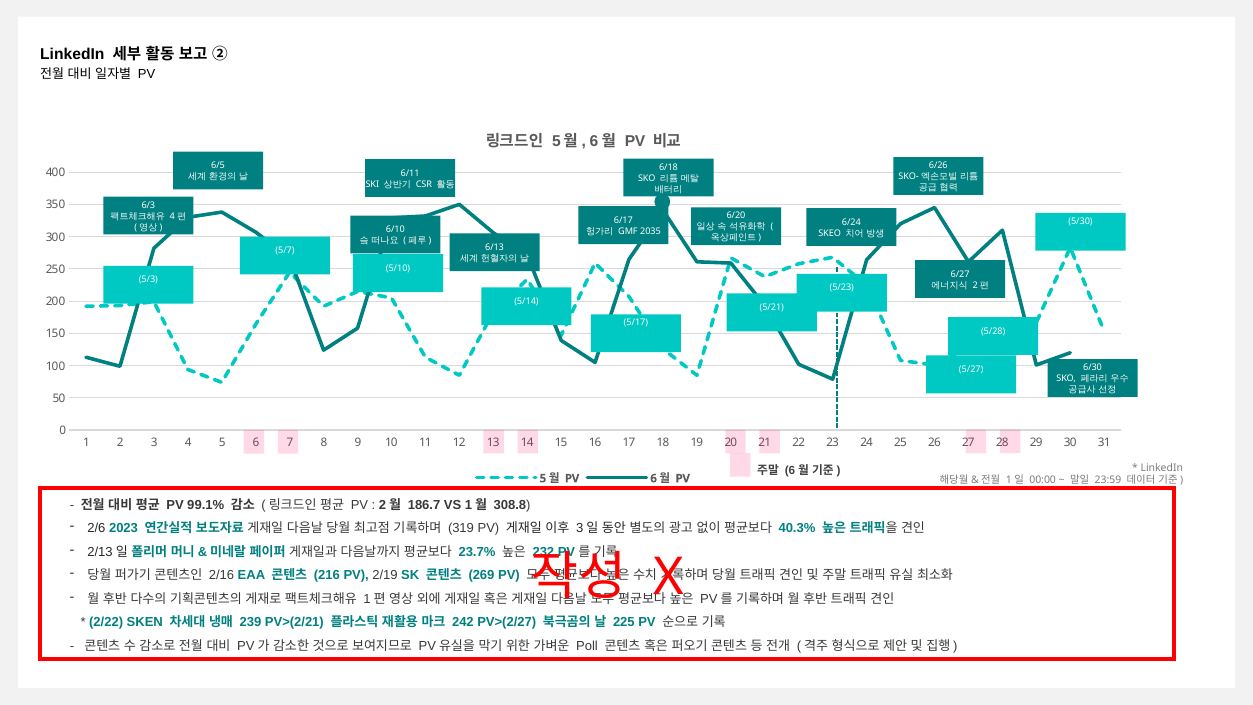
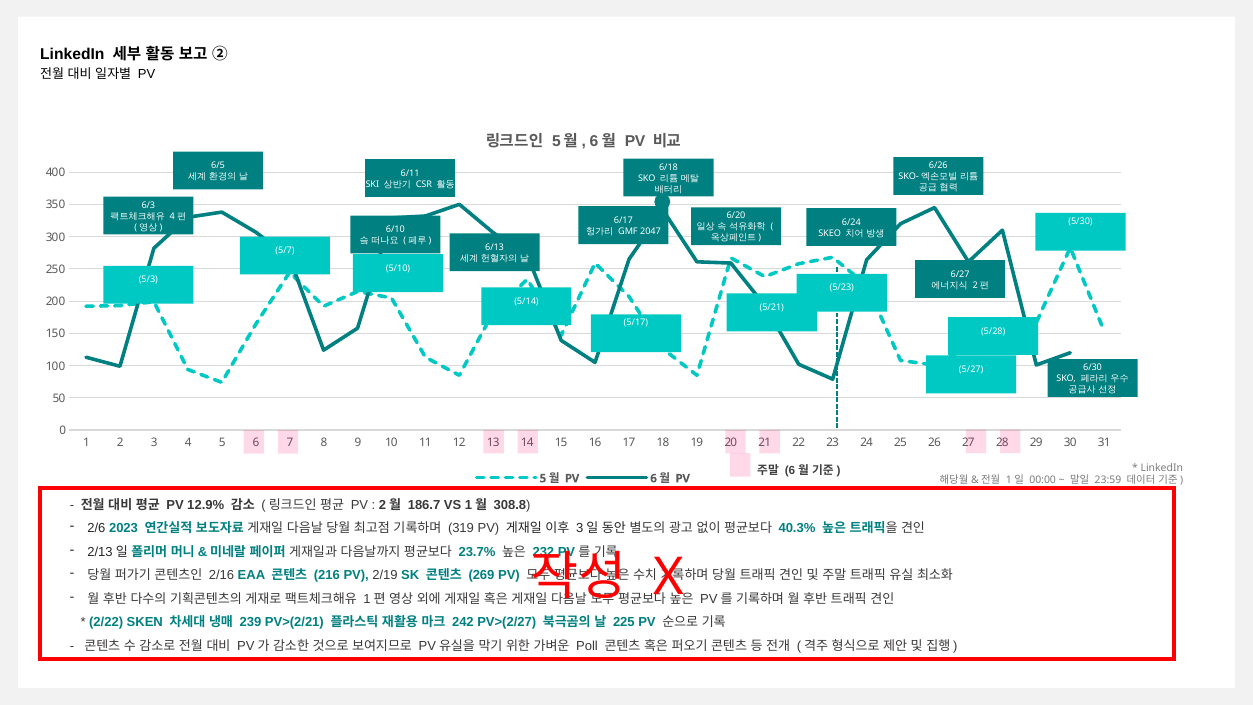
2035: 2035 -> 2047 (651, 231)
99.1%: 99.1% -> 12.9% (206, 505)
